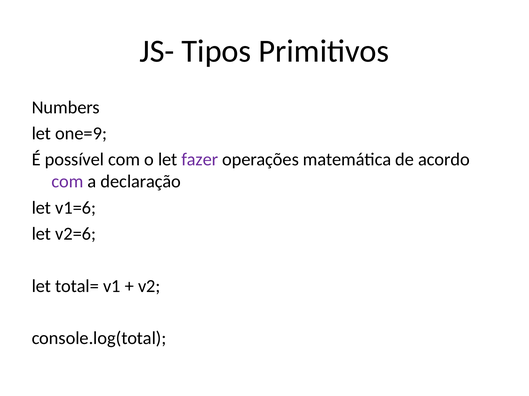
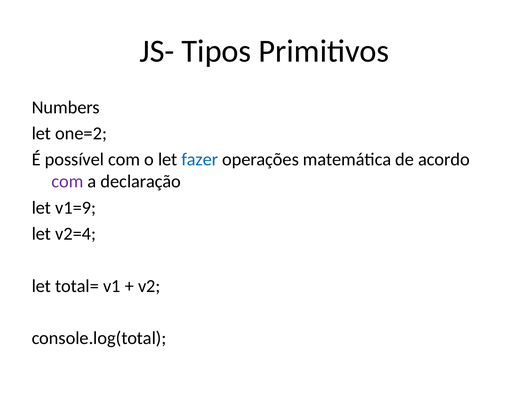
one=9: one=9 -> one=2 (81, 134)
fazer colour: purple -> blue (200, 160)
v1=6: v1=6 -> v1=9 (76, 208)
v2=6: v2=6 -> v2=4 (76, 234)
